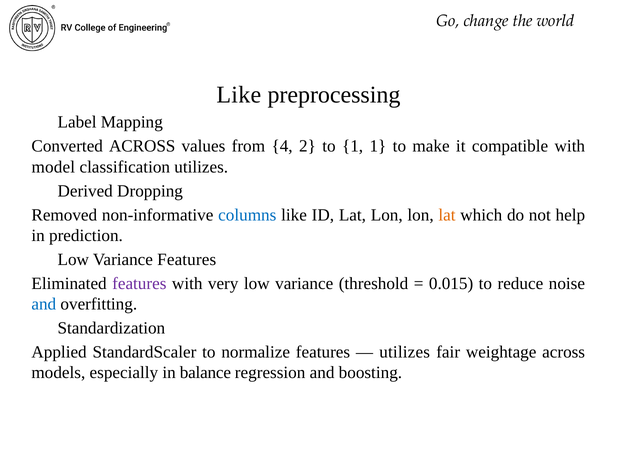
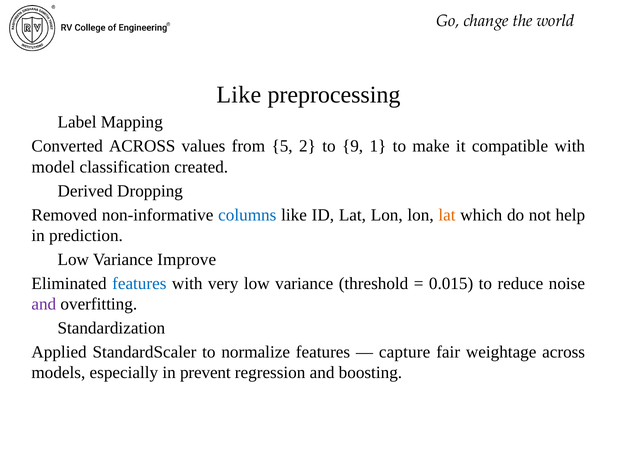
4: 4 -> 5 (282, 146)
to 1: 1 -> 9 (353, 146)
classification utilizes: utilizes -> created (201, 167)
Variance Features: Features -> Improve (187, 259)
features colour: purple -> blue (139, 283)
and colour: blue -> purple (44, 304)
utilizes: utilizes -> capture (405, 352)
balance: balance -> prevent (205, 372)
